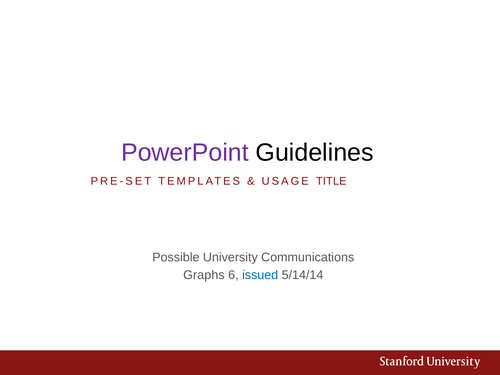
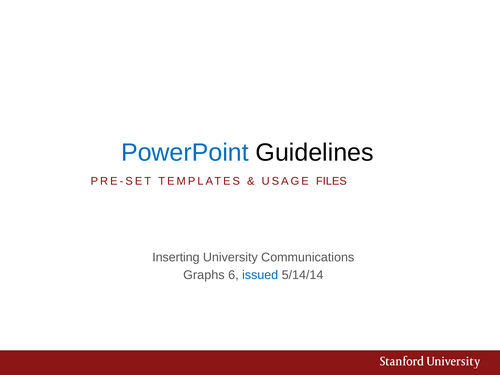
PowerPoint colour: purple -> blue (185, 152)
TITLE: TITLE -> FILES (331, 181)
Possible: Possible -> Inserting (176, 257)
